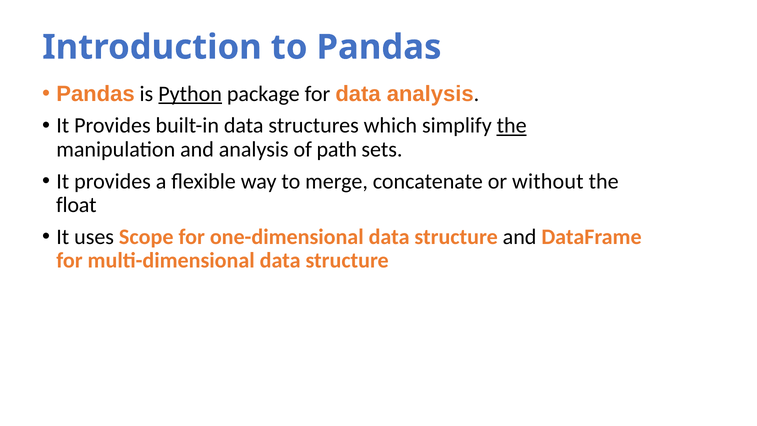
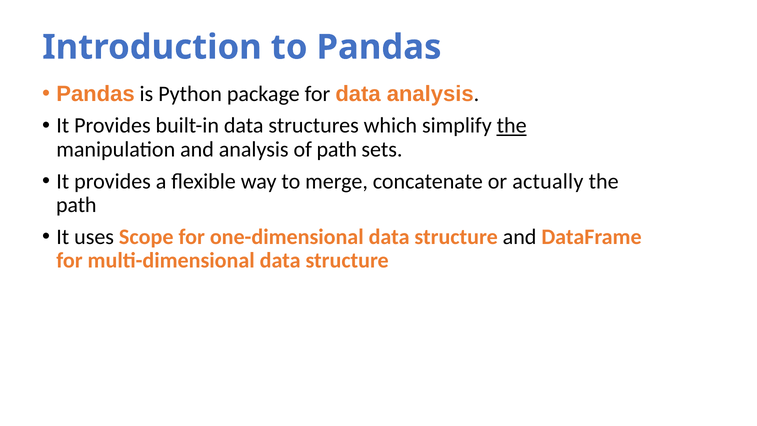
Python underline: present -> none (190, 94)
without: without -> actually (548, 181)
float: float -> path (76, 205)
